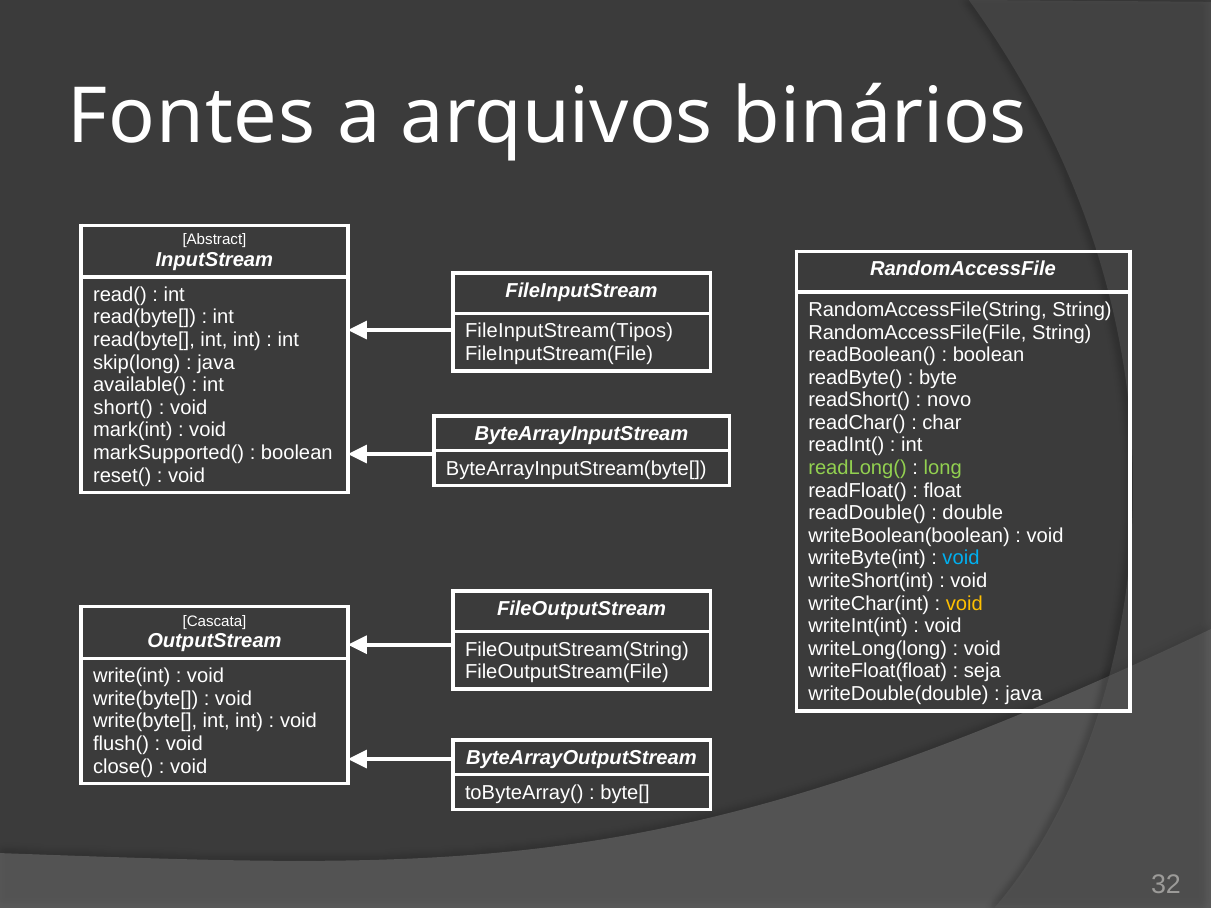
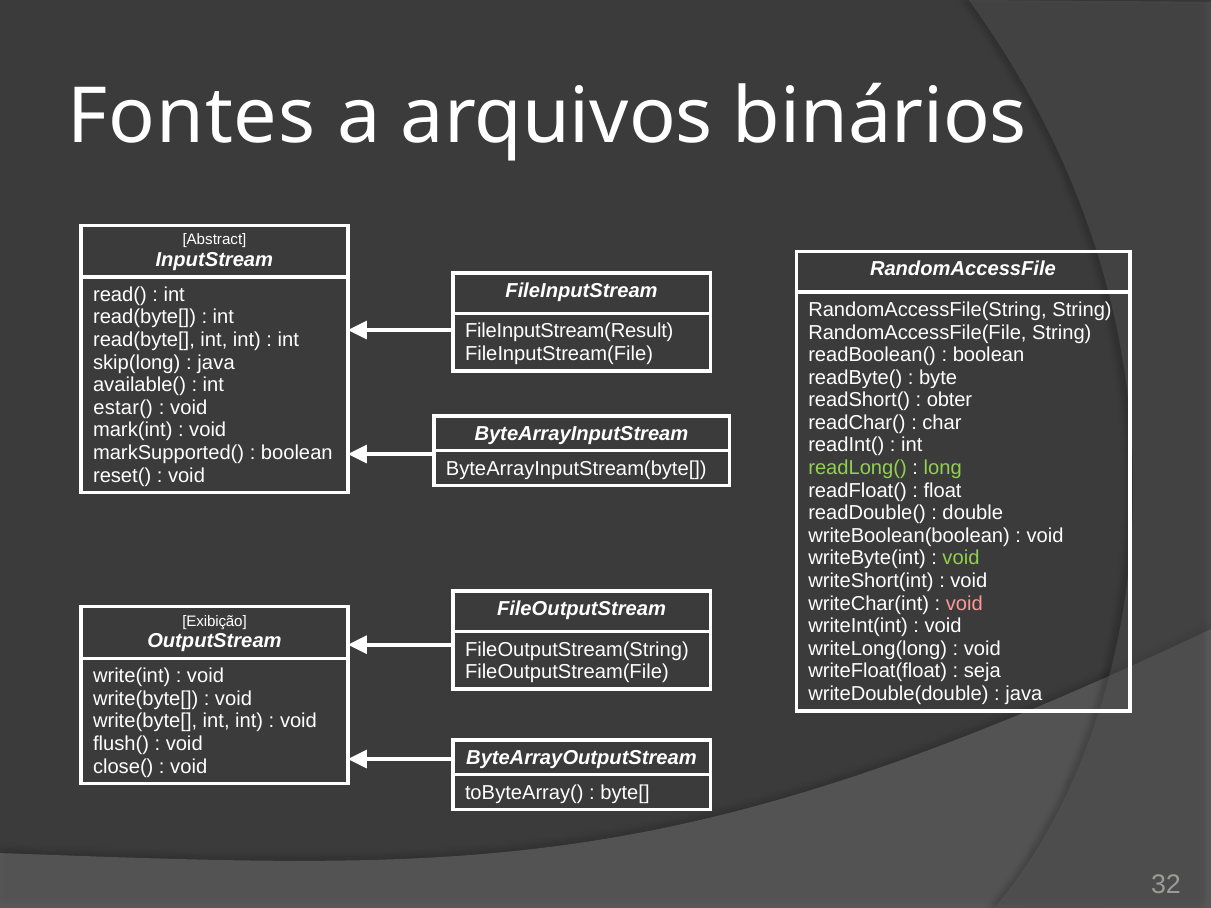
FileInputStream(Tipos: FileInputStream(Tipos -> FileInputStream(Result (569, 331)
novo: novo -> obter (949, 400)
short(: short( -> estar( (123, 408)
void colour: light blue -> light green (961, 558)
void colour: yellow -> pink (964, 604)
Cascata: Cascata -> Exibição (215, 621)
